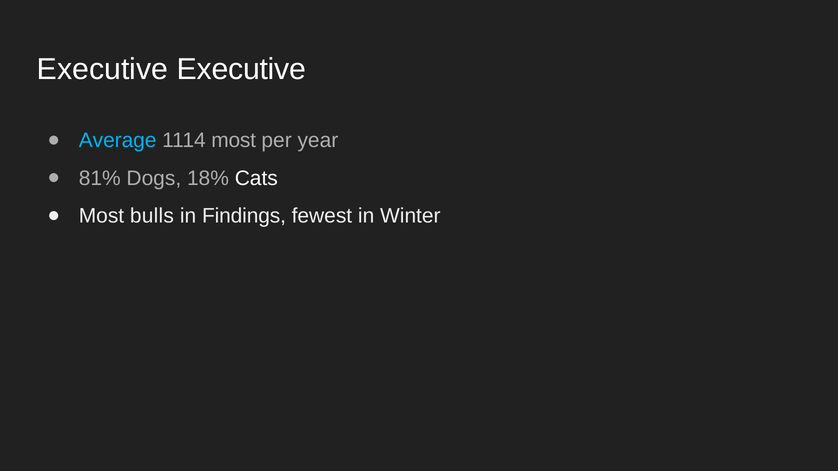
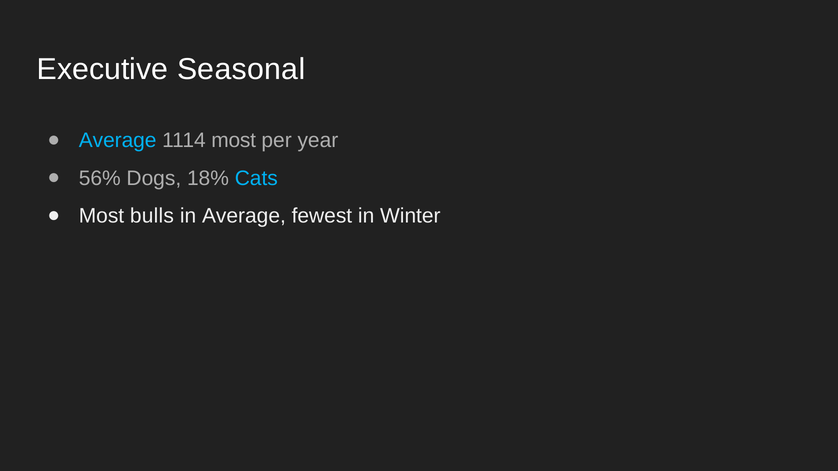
Executive Executive: Executive -> Seasonal (241, 69)
81%: 81% -> 56% (100, 178)
Cats colour: white -> light blue (256, 178)
in Findings: Findings -> Average (244, 216)
